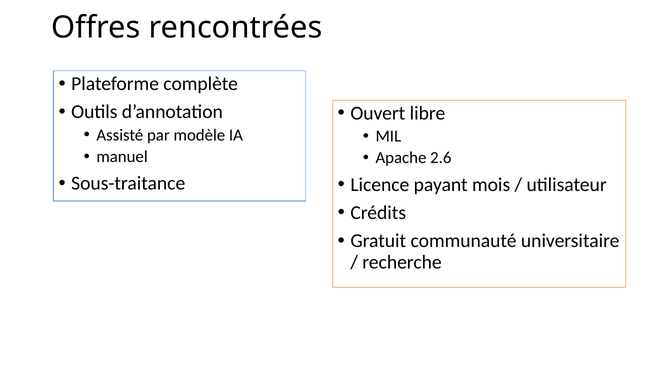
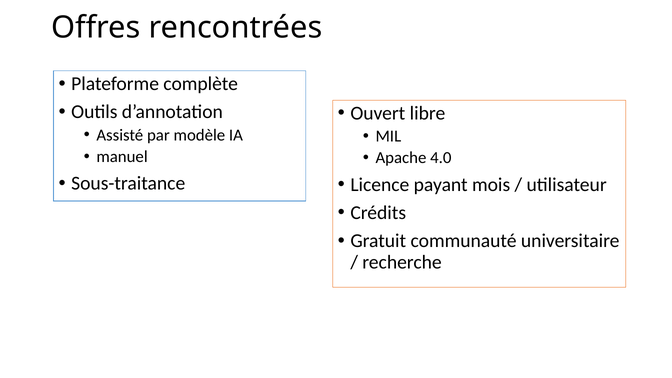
2.6: 2.6 -> 4.0 (441, 158)
